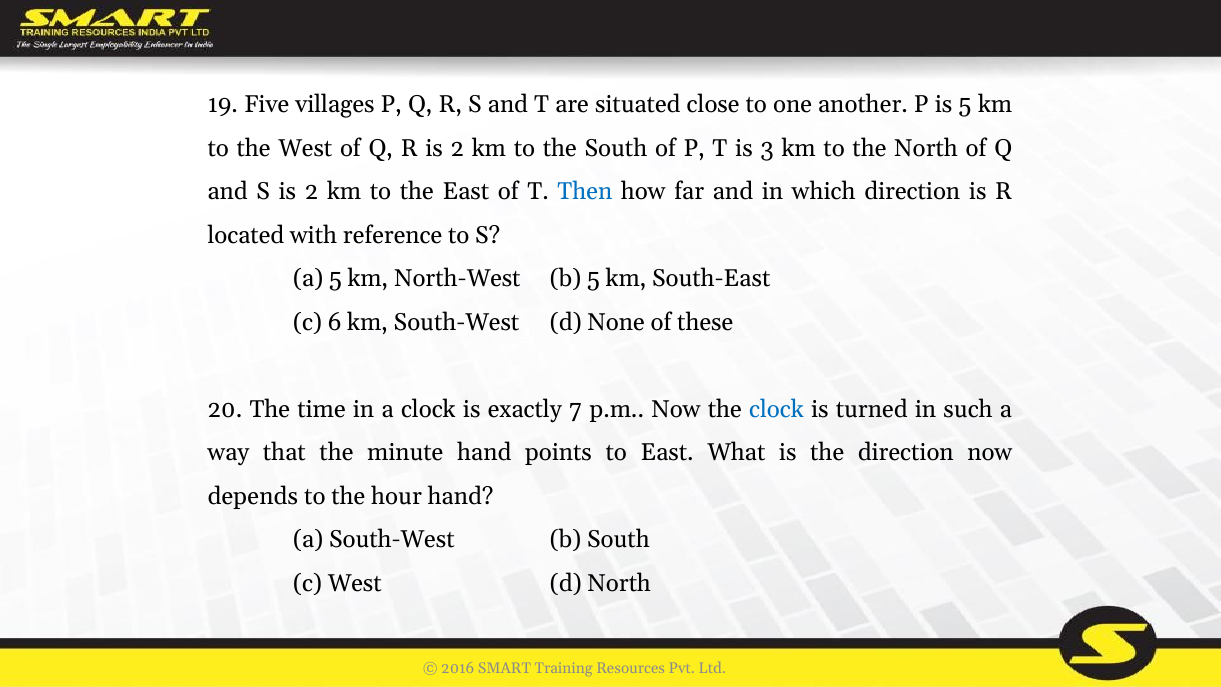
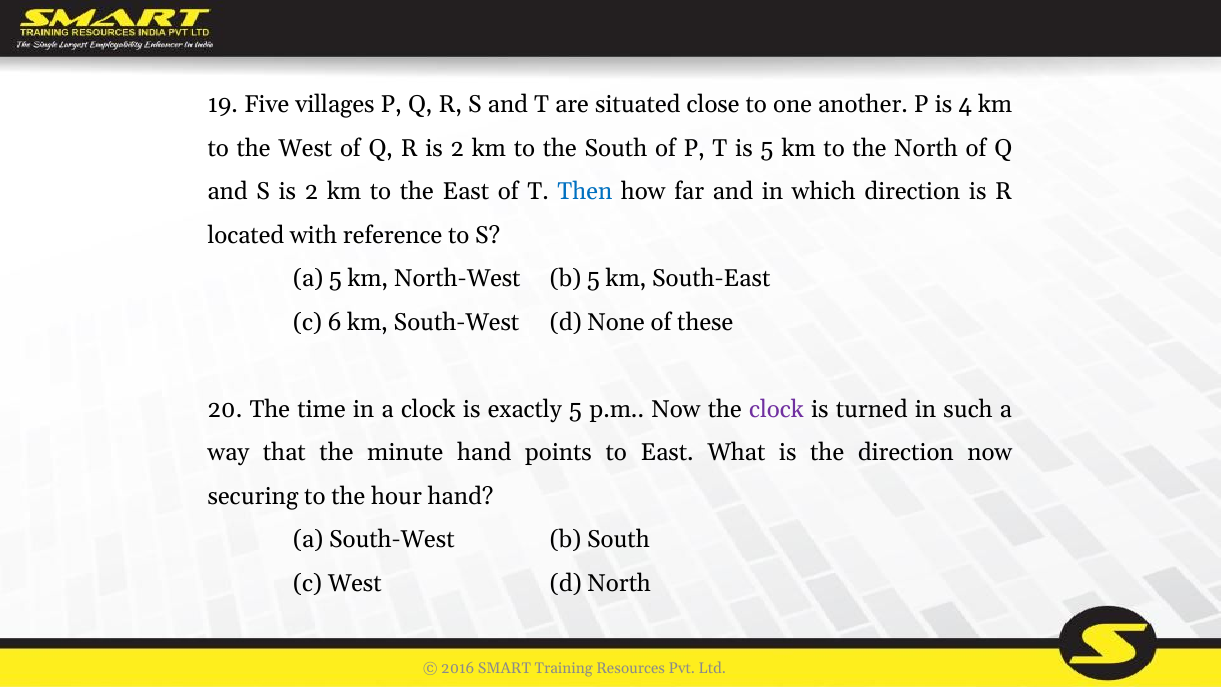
is 5: 5 -> 4 (965, 105)
is 3: 3 -> 5 (767, 148)
exactly 7: 7 -> 5 (576, 409)
clock colour: blue -> purple (777, 409)
depends: depends -> securing (253, 496)
